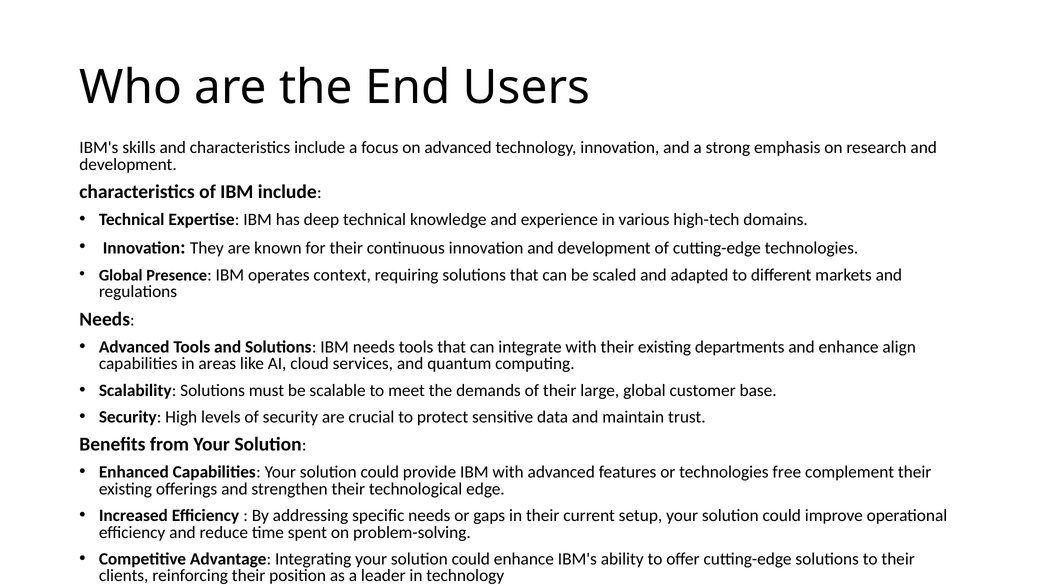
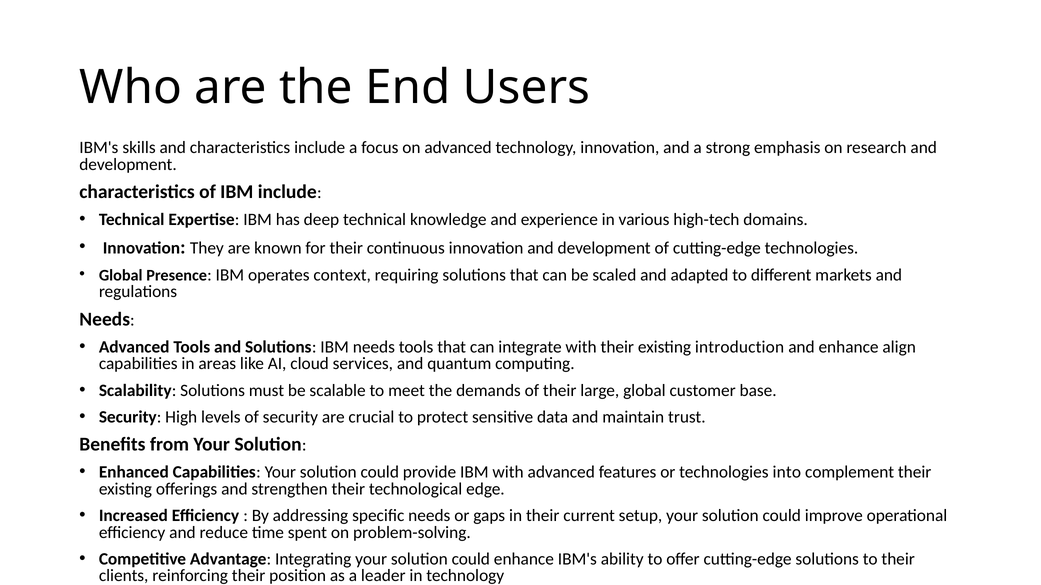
departments: departments -> introduction (740, 347)
free: free -> into (787, 473)
